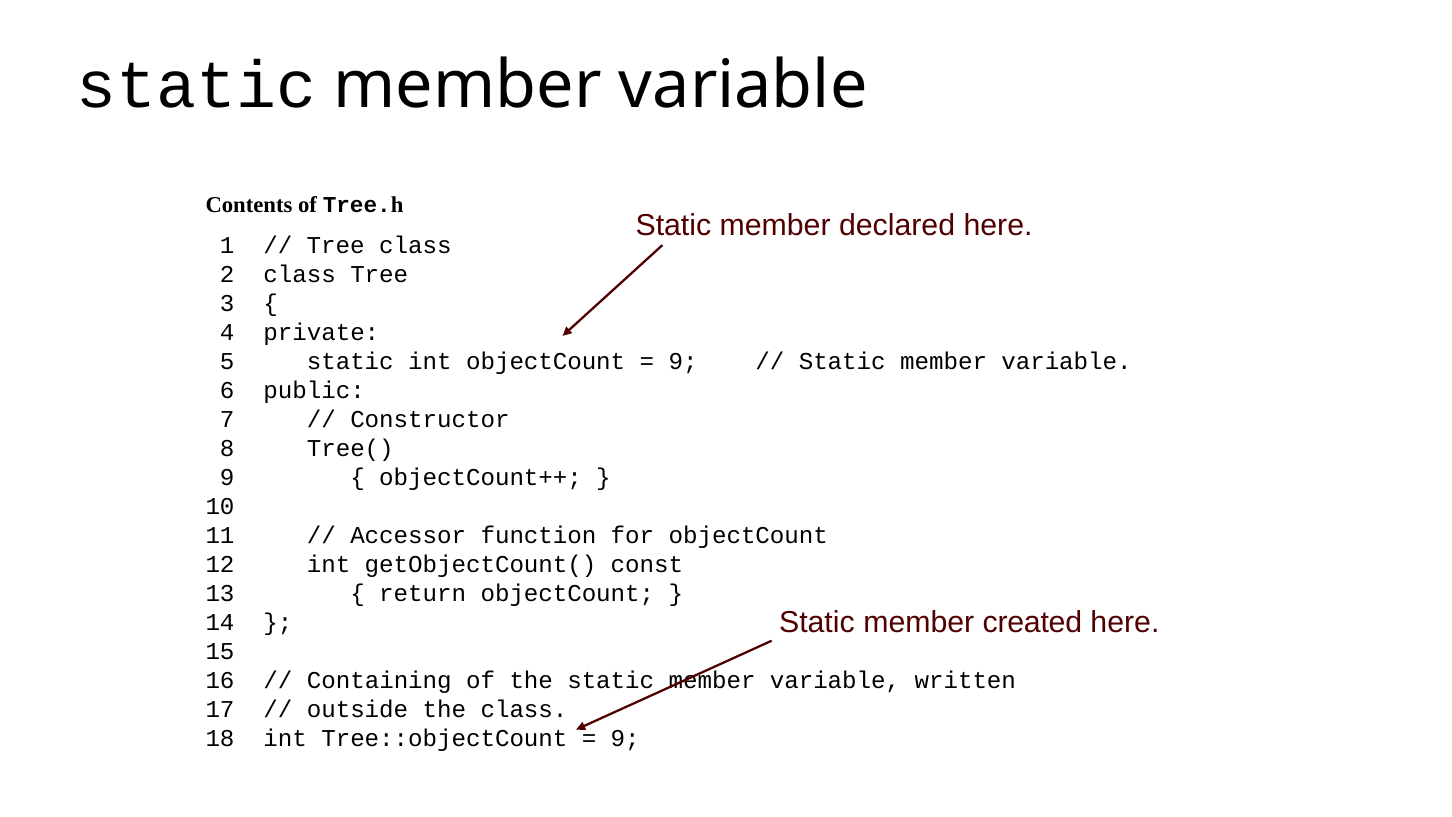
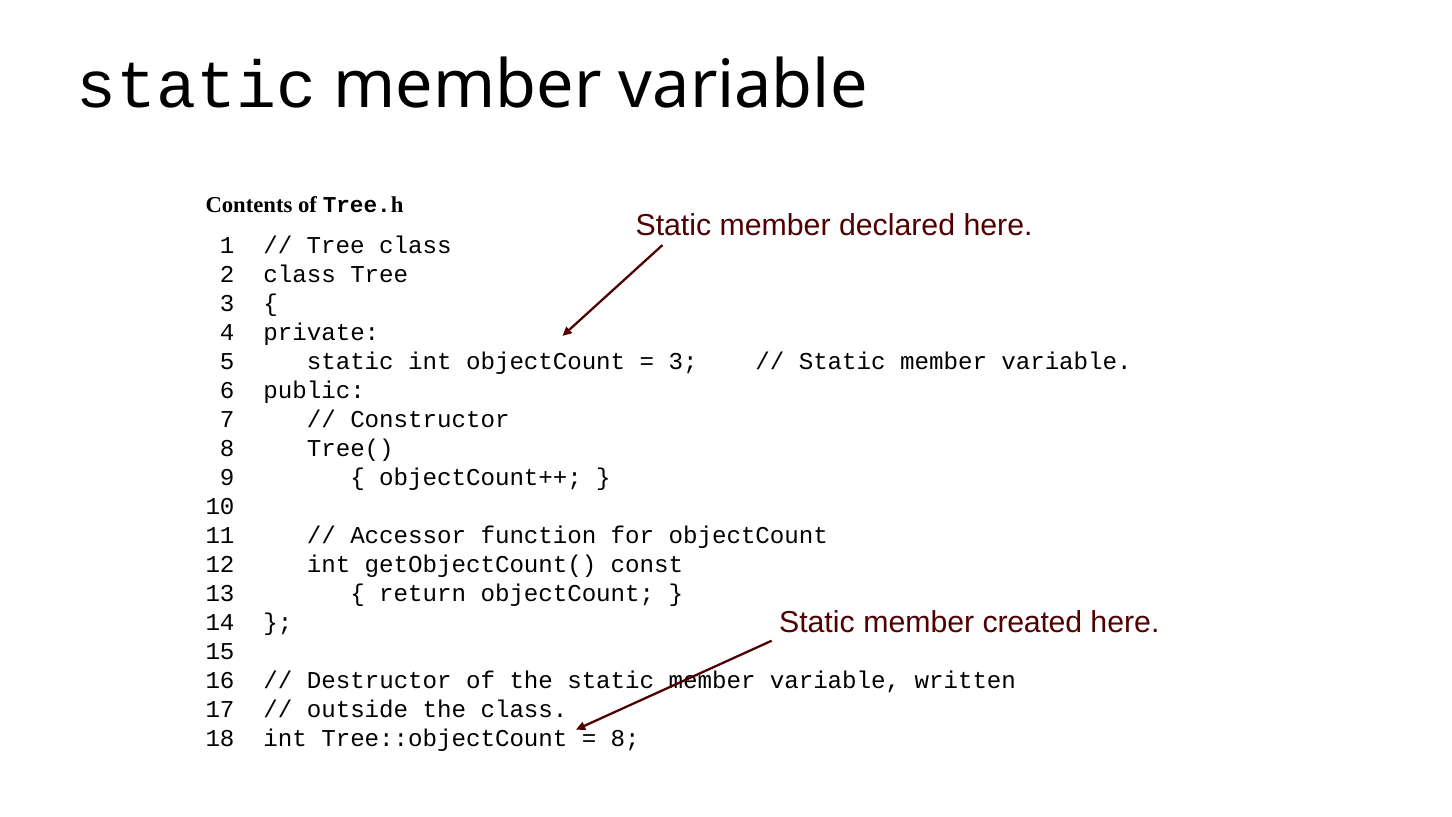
9: 9 -> 3 (683, 361)
Containing: Containing -> Destructor (379, 680)
9: 9 -> 8 (625, 738)
